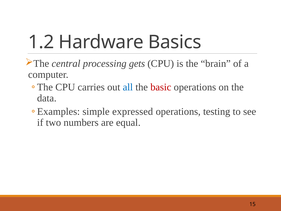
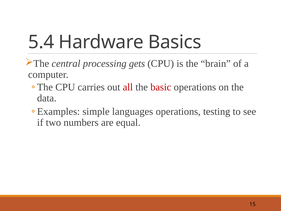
1.2: 1.2 -> 5.4 (41, 42)
all colour: blue -> red (128, 87)
expressed: expressed -> languages (133, 111)
